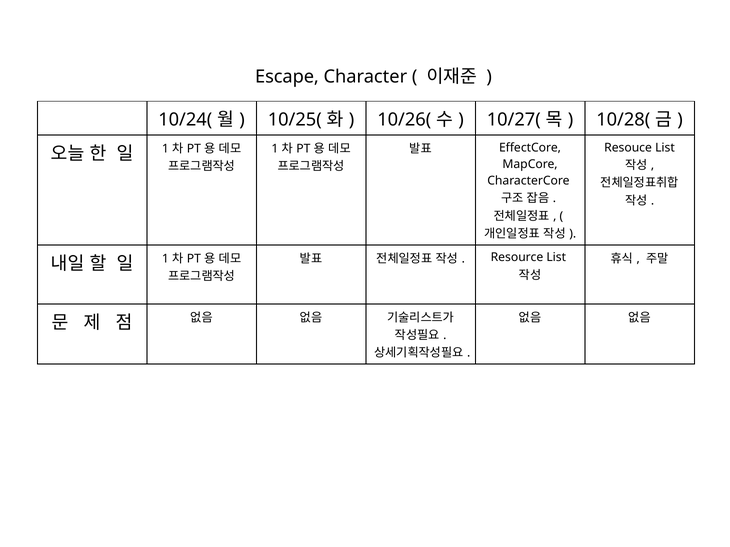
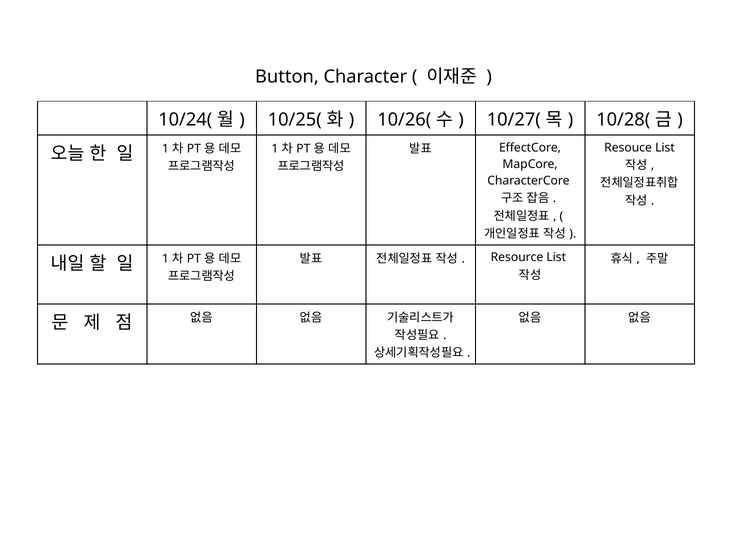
Escape: Escape -> Button (287, 77)
